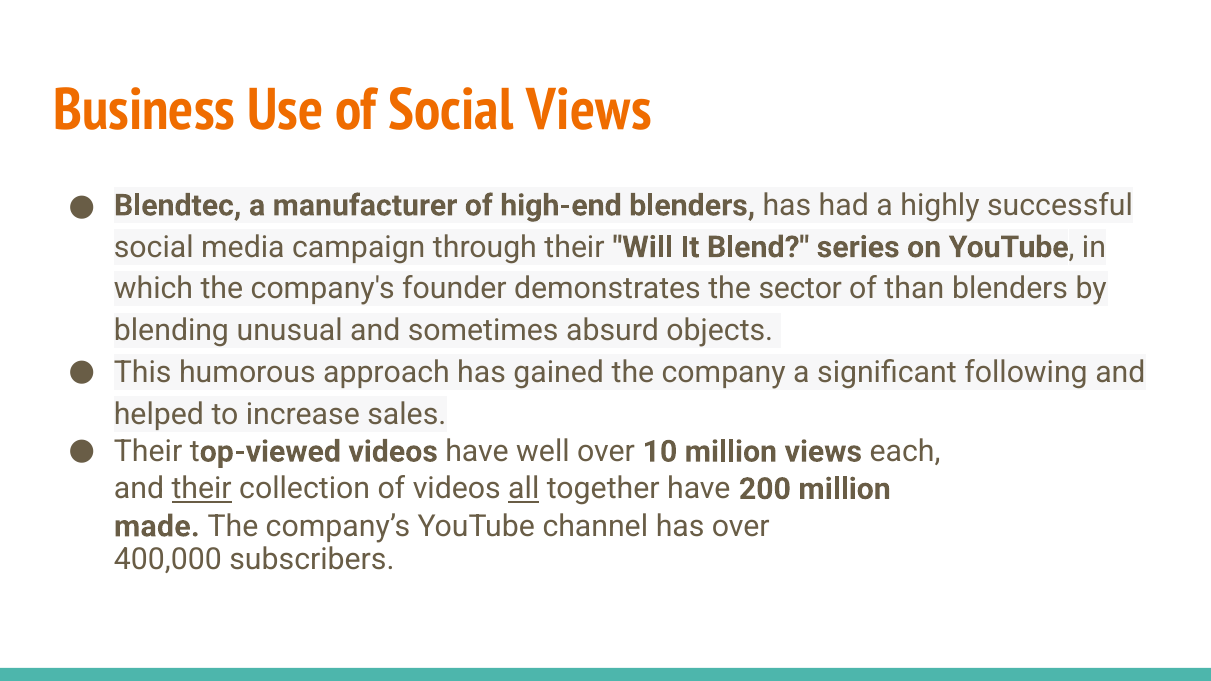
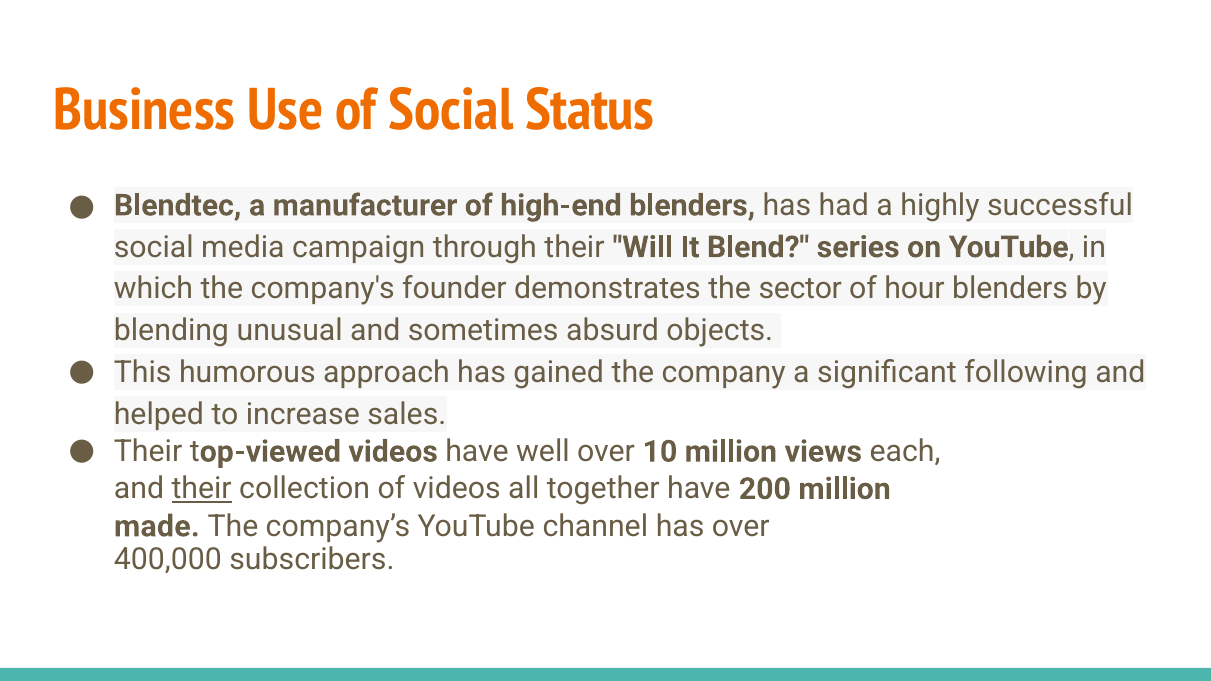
Social Views: Views -> Status (590, 110)
than: than -> hour (915, 289)
all underline: present -> none (524, 489)
